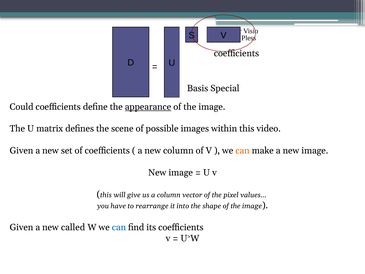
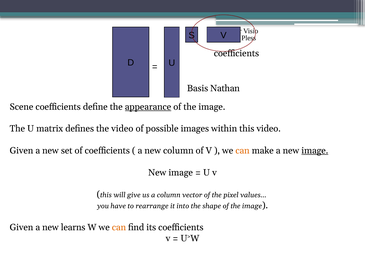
Special: Special -> Nathan (225, 88)
Could: Could -> Scene (21, 107)
the scene: scene -> video (122, 129)
image underline: none -> present (315, 150)
called: called -> learns (73, 227)
can colour: blue -> orange (119, 227)
